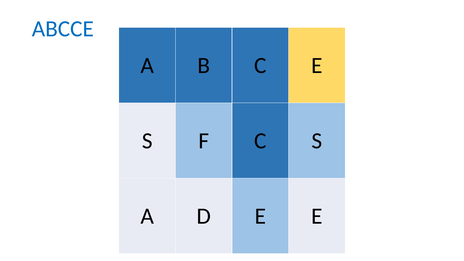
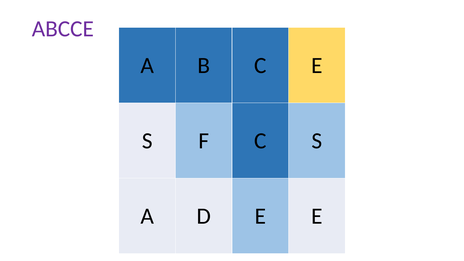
ABCCE colour: blue -> purple (63, 29)
